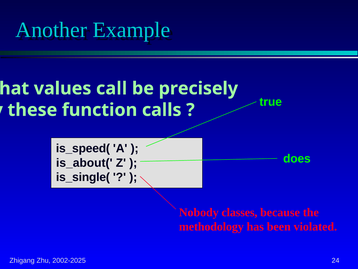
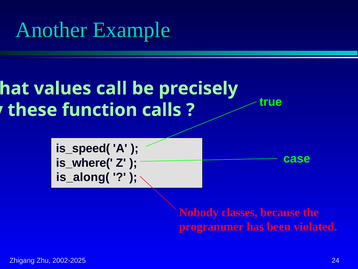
does: does -> case (297, 158)
is_about(: is_about( -> is_where( (84, 163)
is_single(: is_single( -> is_along( (83, 177)
methodology: methodology -> programmer (211, 226)
